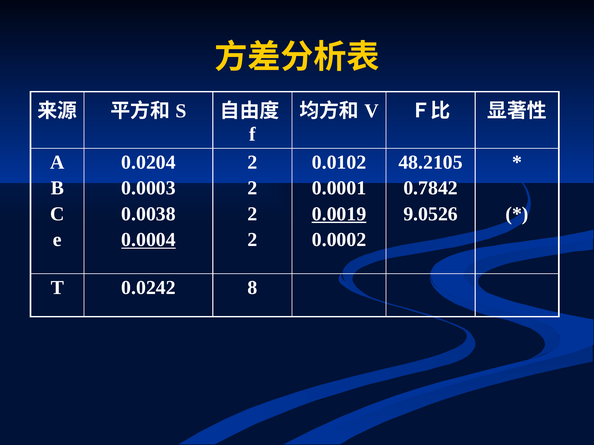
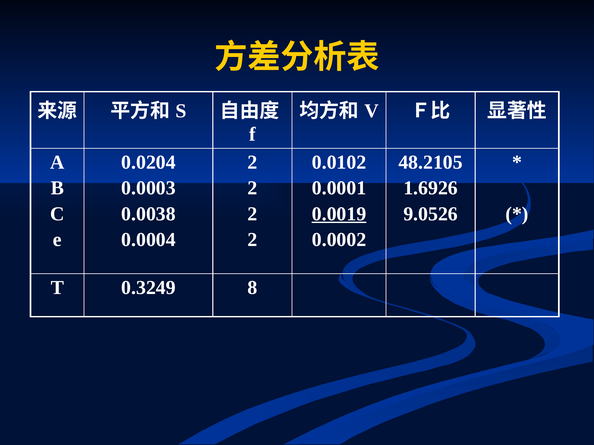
0.7842: 0.7842 -> 1.6926 (431, 188)
0.0004 underline: present -> none (149, 240)
0.0242: 0.0242 -> 0.3249 (149, 288)
